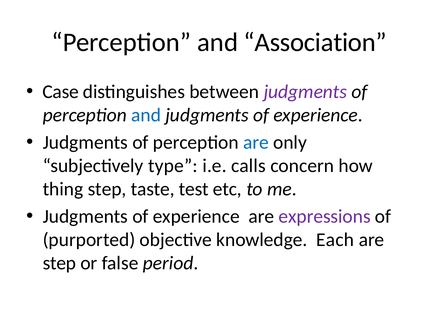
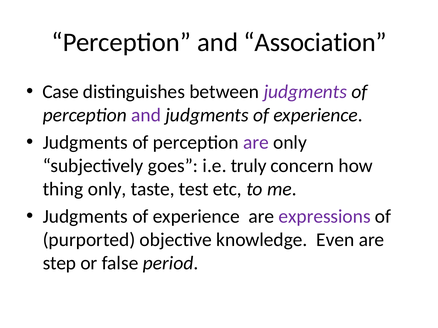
and colour: blue -> purple (146, 115)
are colour: blue -> purple (256, 143)
type: type -> goes (173, 166)
calls: calls -> truly (249, 166)
thing step: step -> only (107, 189)
Each: Each -> Even (335, 240)
